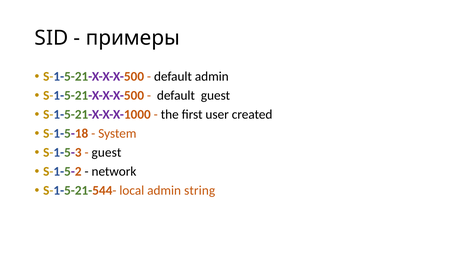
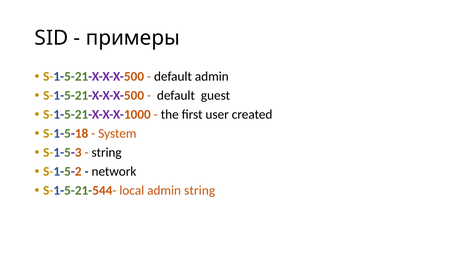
guest: guest -> string (107, 153)
